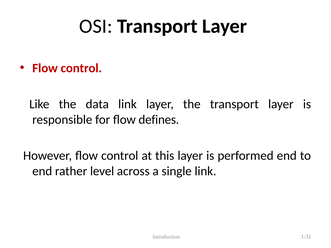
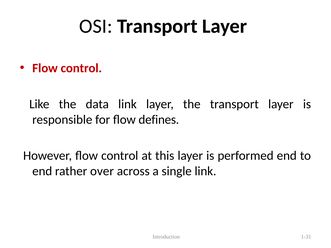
level: level -> over (102, 171)
